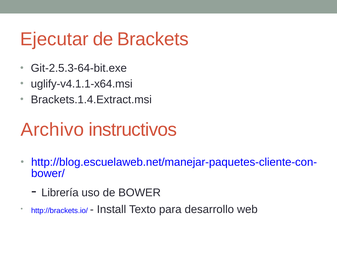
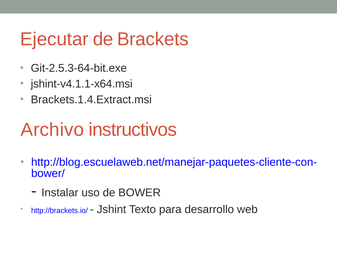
uglify-v4.1.1-x64.msi: uglify-v4.1.1-x64.msi -> jshint-v4.1.1-x64.msi (82, 84)
Librería: Librería -> Instalar (60, 192)
Install: Install -> Jshint (112, 209)
